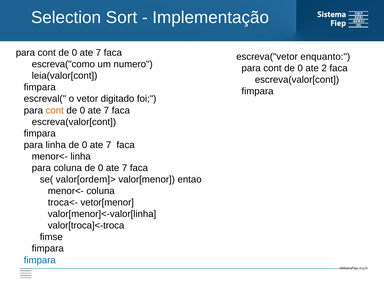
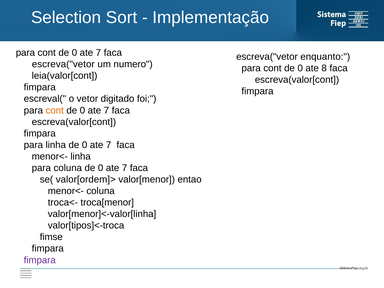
escreva("como: escreva("como -> escreva("vetor (63, 64)
2: 2 -> 8 (324, 68)
vetor[menor: vetor[menor -> troca[menor (107, 202)
valor[troca]<-troca: valor[troca]<-troca -> valor[tipos]<-troca (86, 226)
fimpara colour: blue -> purple (40, 260)
